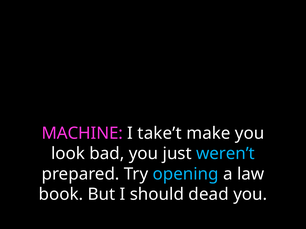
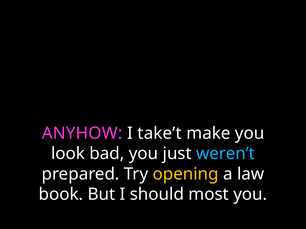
MACHINE: MACHINE -> ANYHOW (82, 134)
opening colour: light blue -> yellow (186, 174)
dead: dead -> most (209, 195)
